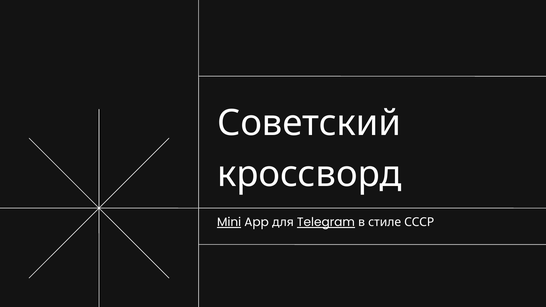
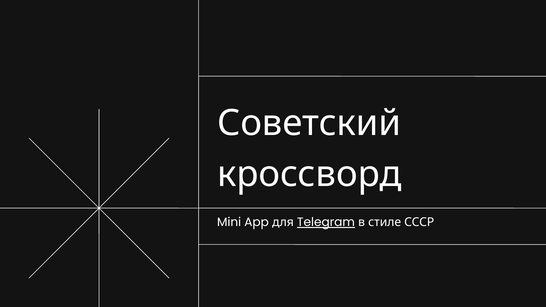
Mini underline: present -> none (229, 222)
